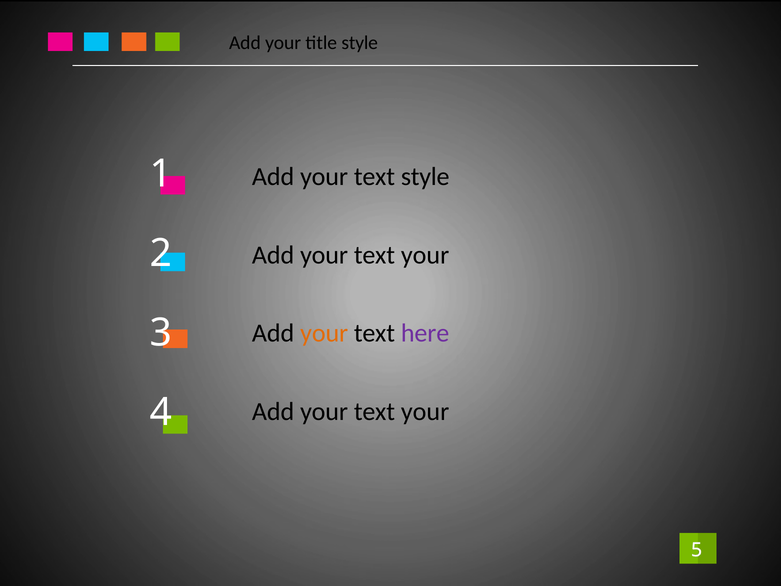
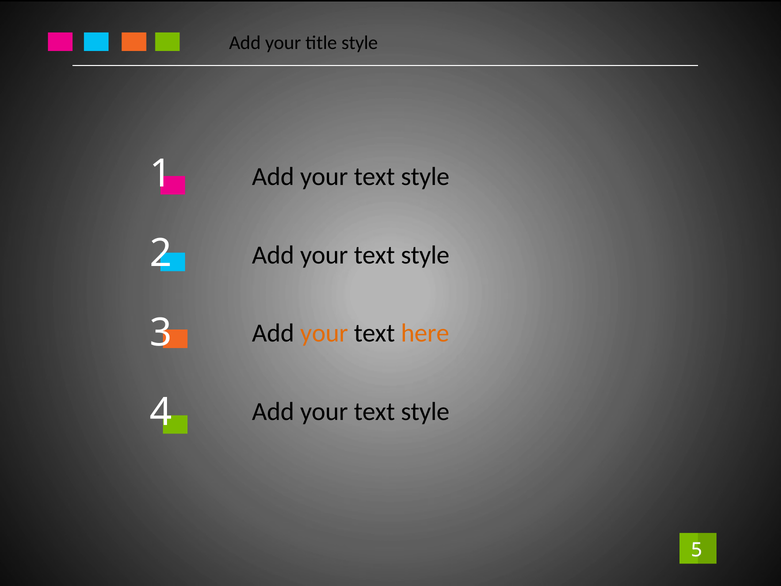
your: your -> style (425, 255)
here colour: purple -> orange (425, 333)
your: your -> style (425, 411)
